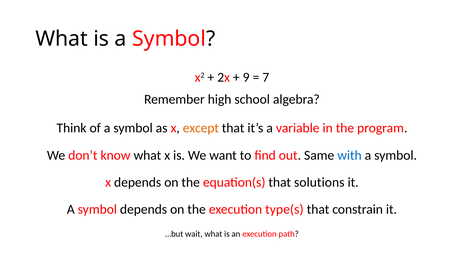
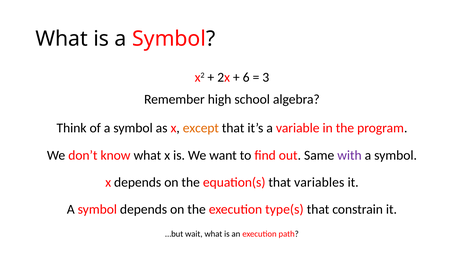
9: 9 -> 6 (246, 77)
7: 7 -> 3 (266, 77)
with colour: blue -> purple (349, 155)
solutions: solutions -> variables (319, 182)
